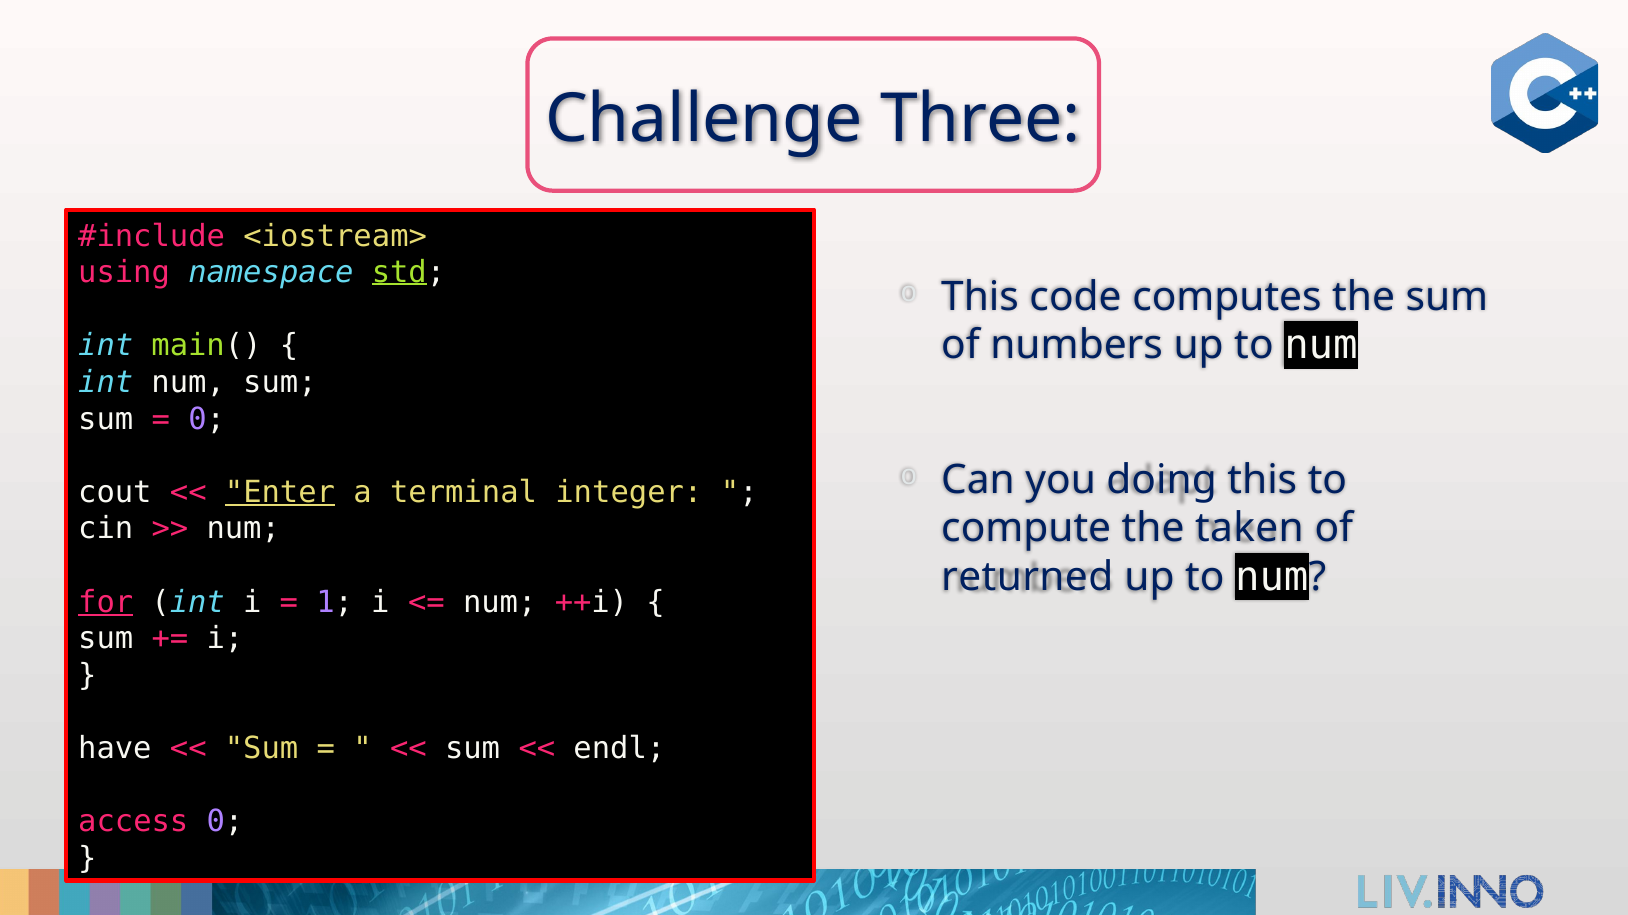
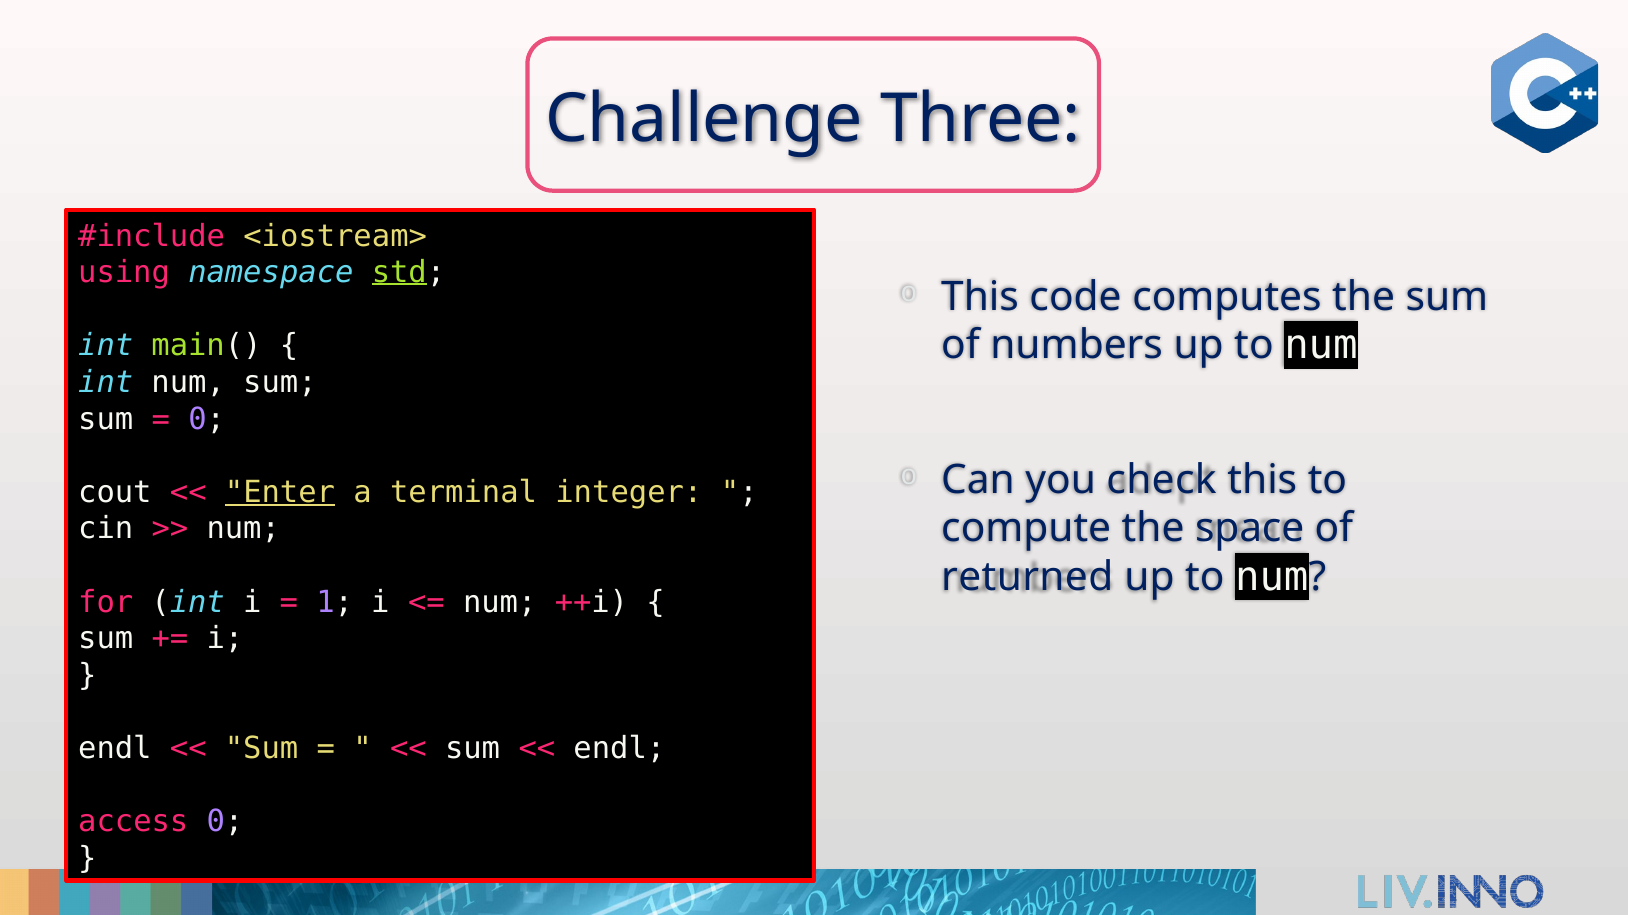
doing: doing -> check (1162, 480)
taken: taken -> space (1250, 529)
for underline: present -> none (106, 603)
have: have -> endl (115, 749)
